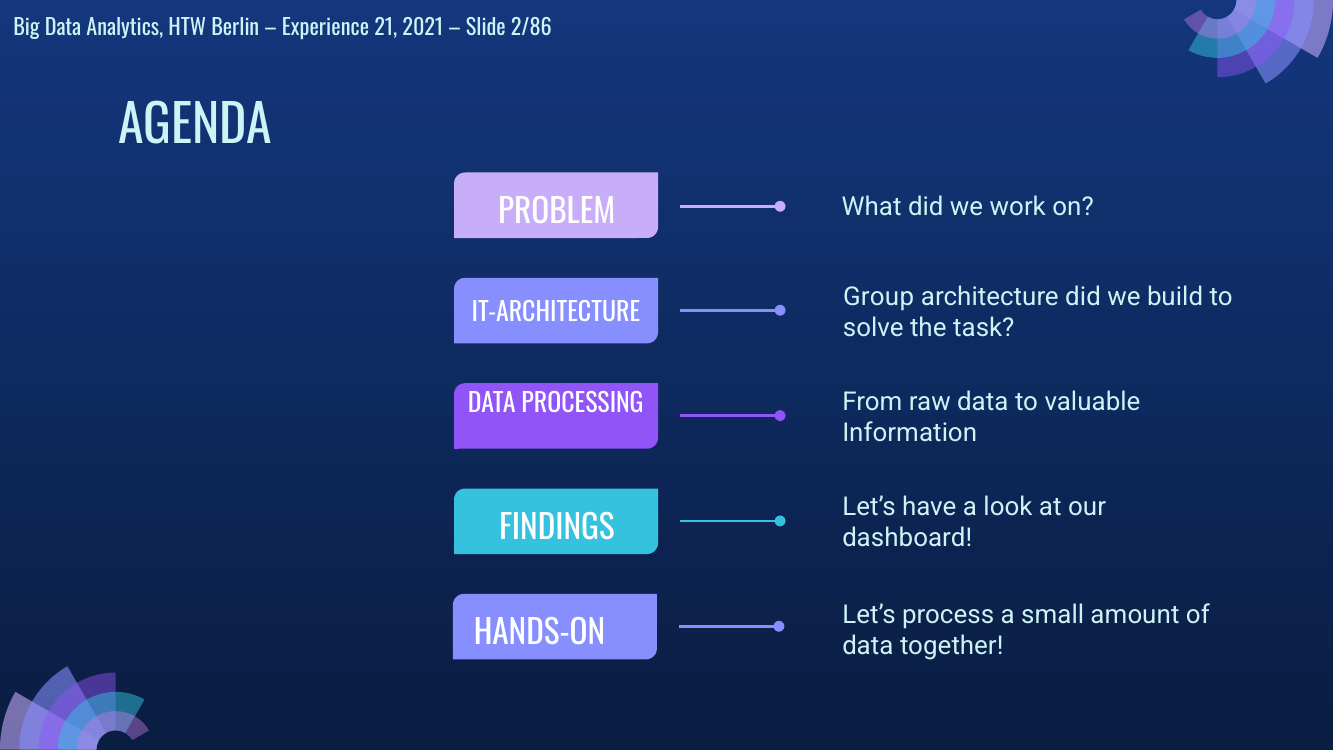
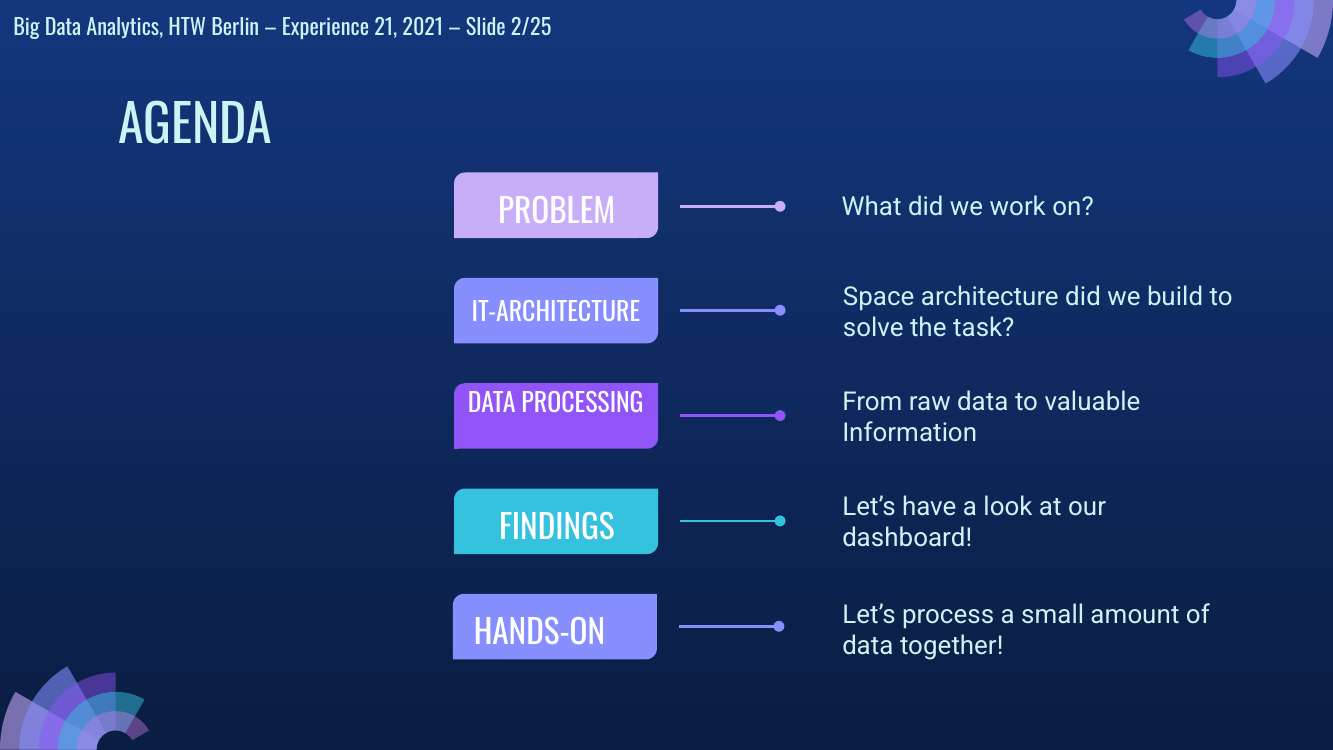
2/86: 2/86 -> 2/25 (531, 28)
Group: Group -> Space (879, 296)
